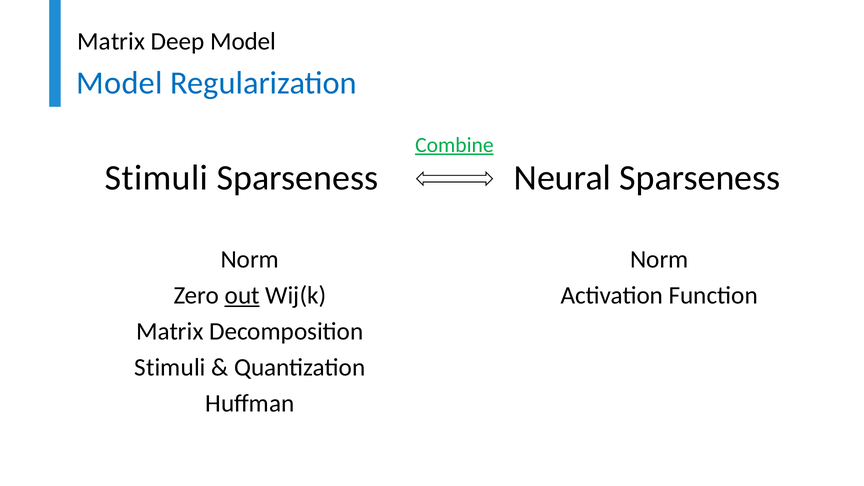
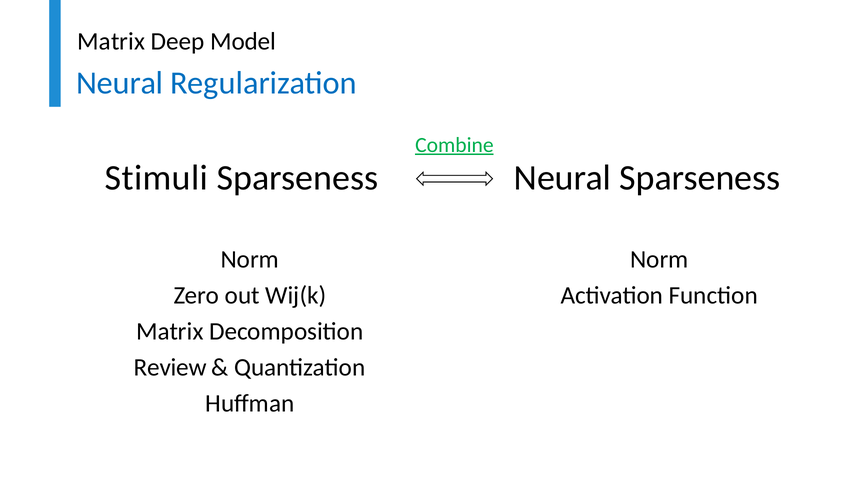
Model: Model -> Neural (120, 83)
out underline: present -> none (242, 295)
Stimuli: Stimuli -> Review (170, 367)
